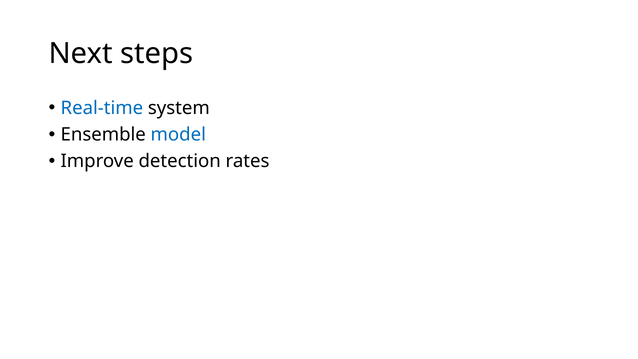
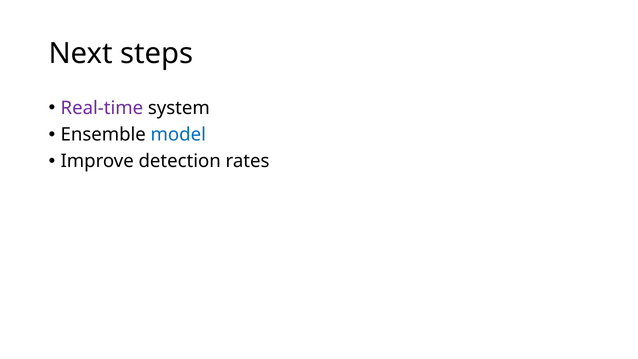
Real-time colour: blue -> purple (102, 108)
